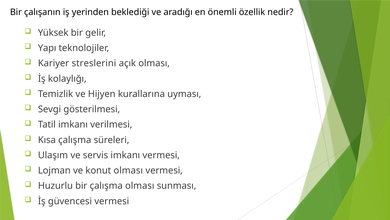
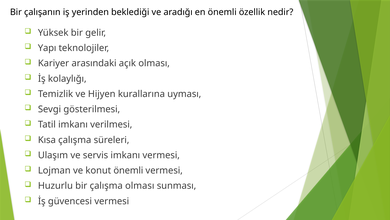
streslerini: streslerini -> arasındaki (94, 63)
konut olması: olması -> önemli (128, 170)
